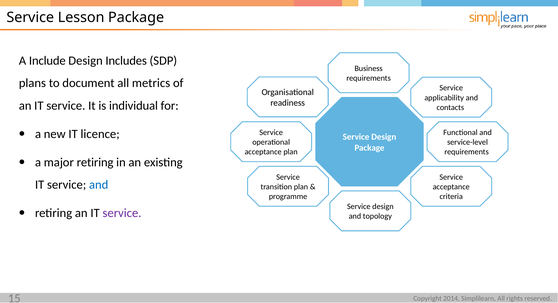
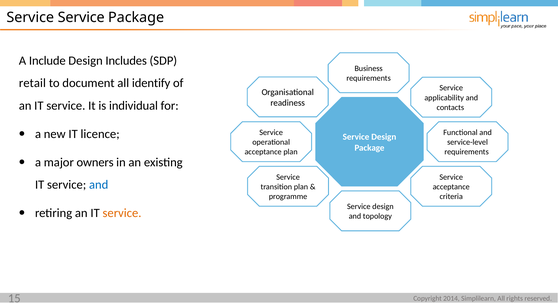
Lesson: Lesson -> Service (81, 17)
plans: plans -> retail (32, 83)
metrics: metrics -> identify (151, 83)
major retiring: retiring -> owners (95, 162)
service colour: purple -> orange (122, 213)
